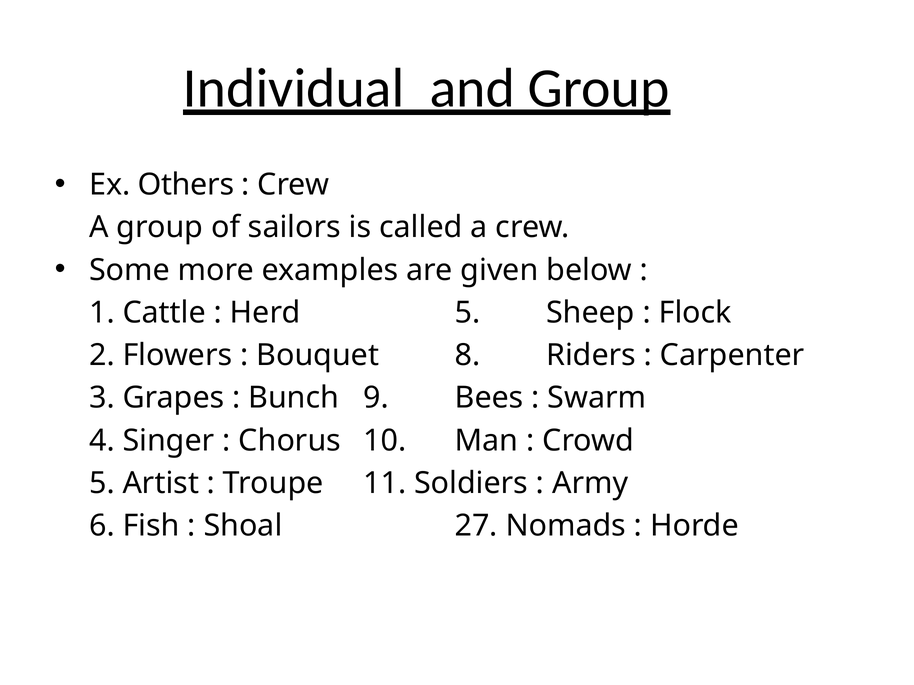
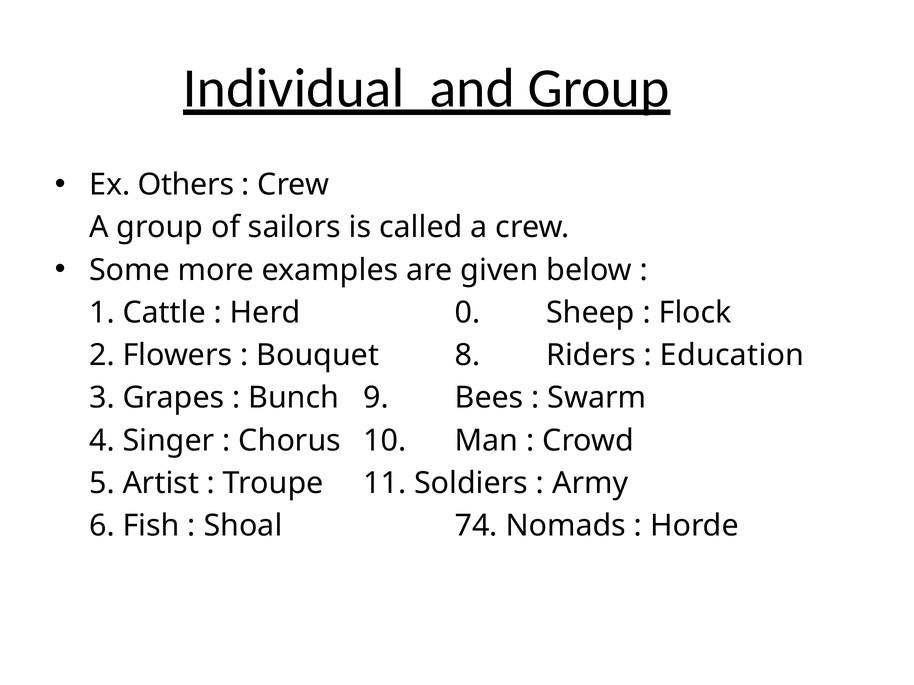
Herd 5: 5 -> 0 (468, 313)
Carpenter: Carpenter -> Education (732, 356)
27: 27 -> 74 (476, 526)
